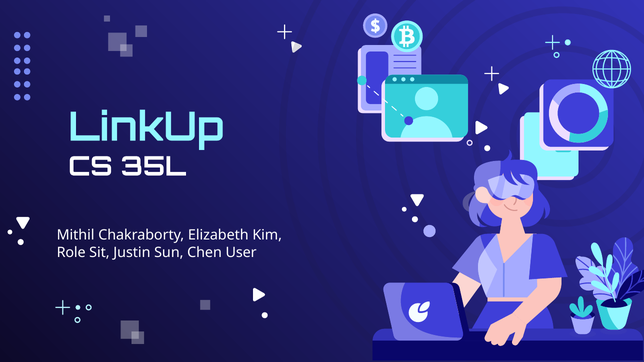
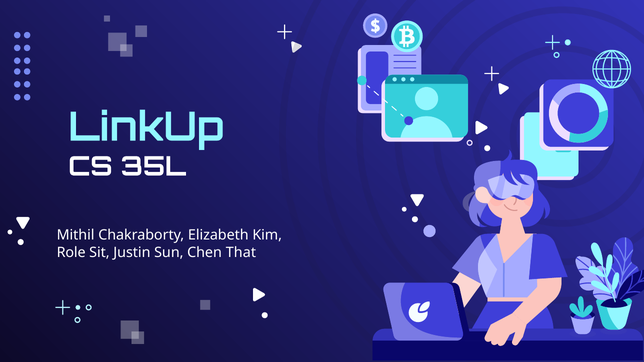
User: User -> That (241, 253)
